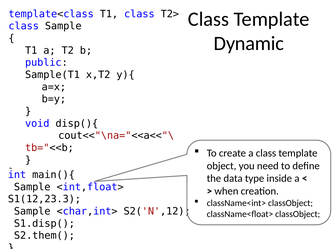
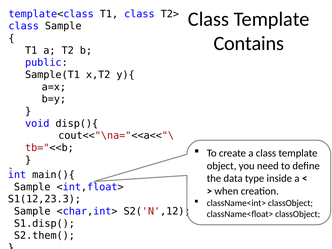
Dynamic: Dynamic -> Contains (249, 43)
